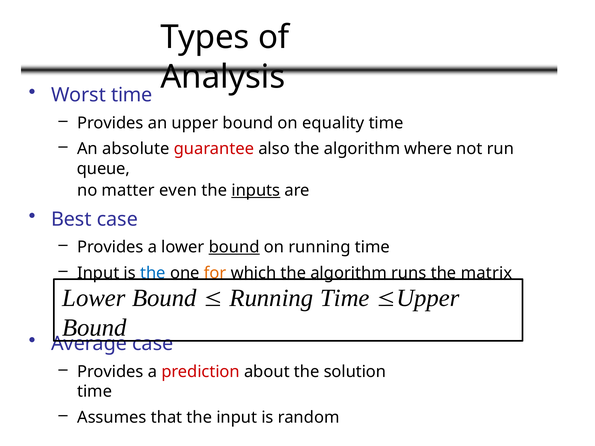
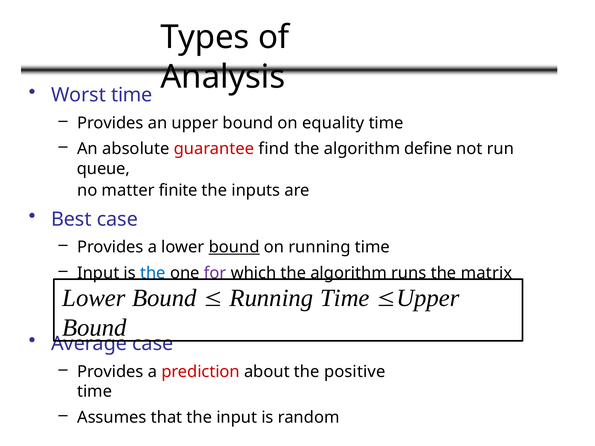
also: also -> find (274, 149)
where: where -> define (428, 149)
even: even -> finite (178, 191)
inputs underline: present -> none (256, 191)
for colour: orange -> purple (215, 273)
solution: solution -> positive (355, 372)
